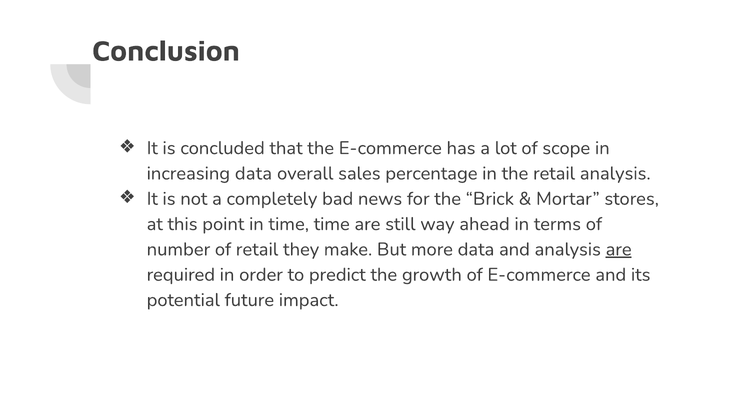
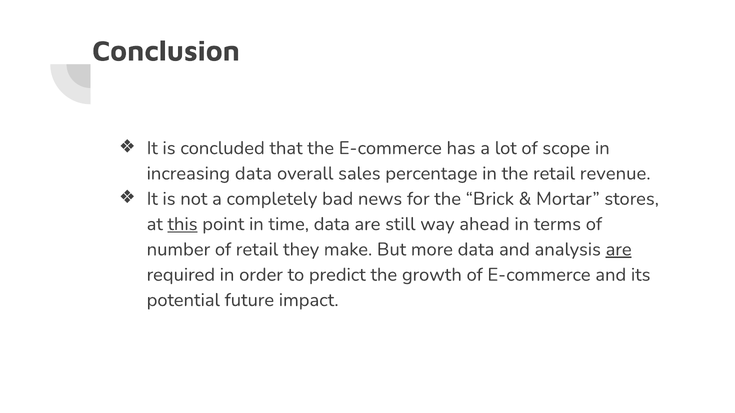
retail analysis: analysis -> revenue (615, 174)
this underline: none -> present (183, 224)
time time: time -> data (332, 224)
